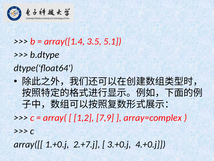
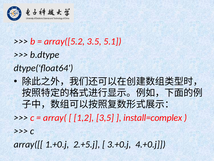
array([1.4: array([1.4 -> array([5.2 (64, 41)
7,9: 7,9 -> 3,5 (105, 117)
array=complex: array=complex -> install=complex (153, 117)
2.+7.j: 2.+7.j -> 2.+5.j (87, 144)
